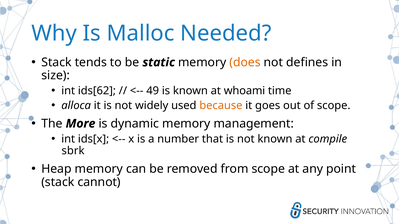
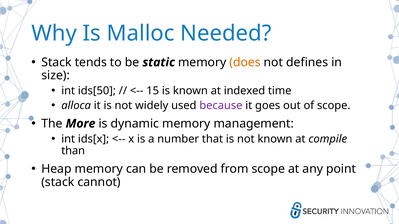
ids[62: ids[62 -> ids[50 (97, 91)
49: 49 -> 15 (153, 91)
whoami: whoami -> indexed (245, 91)
because colour: orange -> purple (221, 106)
sbrk: sbrk -> than (73, 151)
